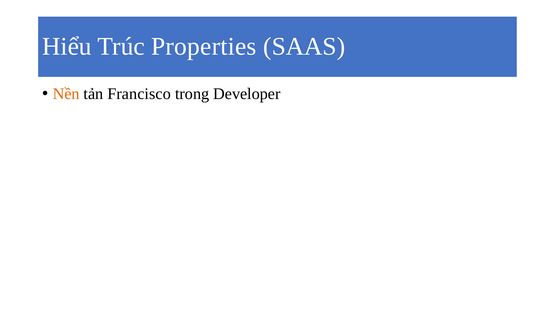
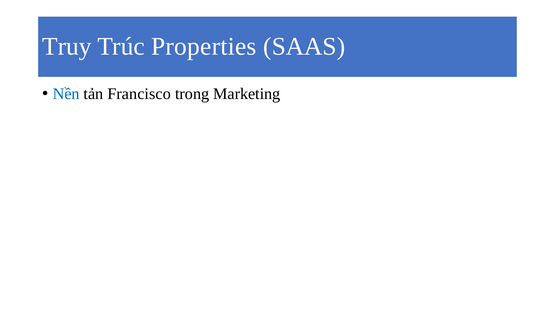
Hiểu: Hiểu -> Truy (67, 47)
Nền colour: orange -> blue (66, 94)
Developer: Developer -> Marketing (247, 94)
